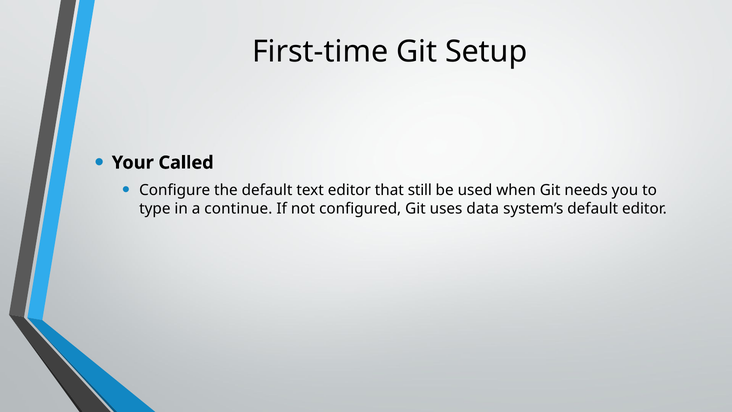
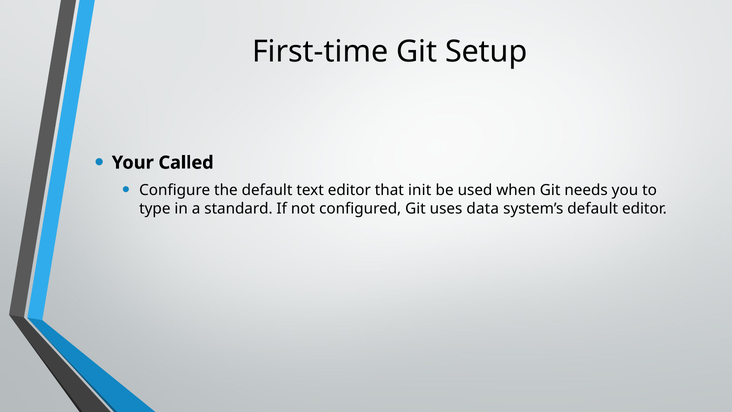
still: still -> init (420, 190)
continue: continue -> standard (238, 208)
